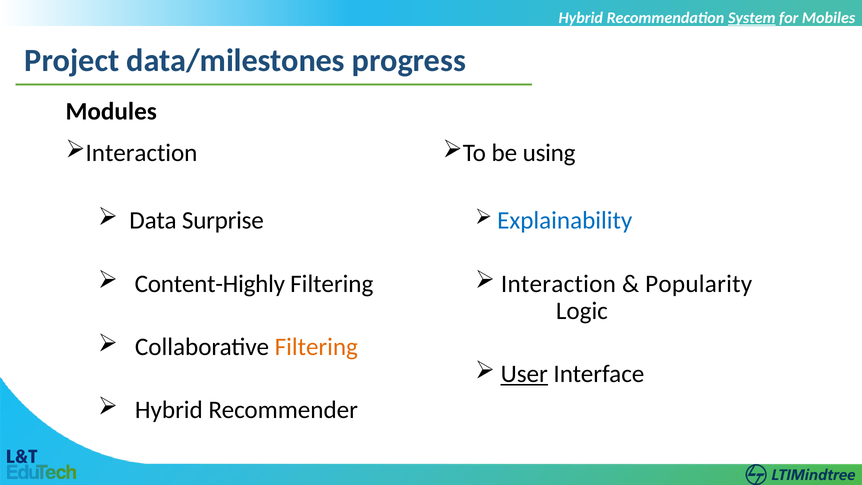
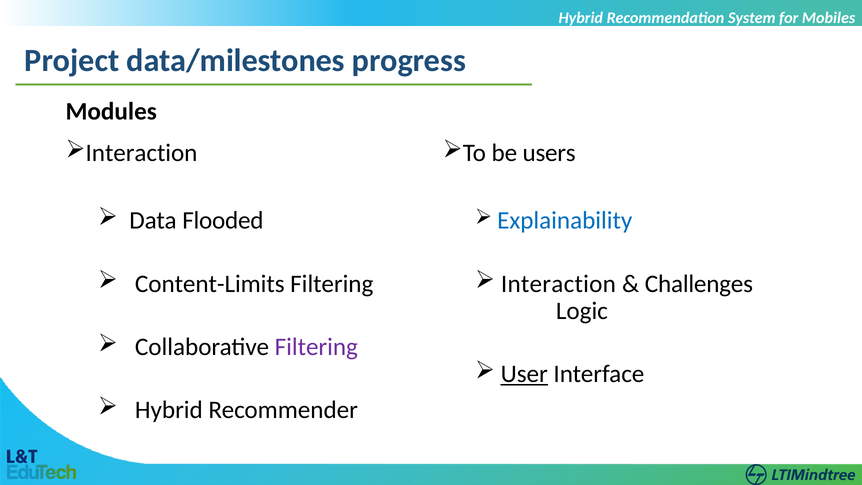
System underline: present -> none (752, 18)
using: using -> users (549, 153)
Surprise: Surprise -> Flooded (223, 220)
Content-Highly: Content-Highly -> Content-Limits (210, 284)
Popularity: Popularity -> Challenges (699, 284)
Filtering colour: orange -> purple (316, 347)
